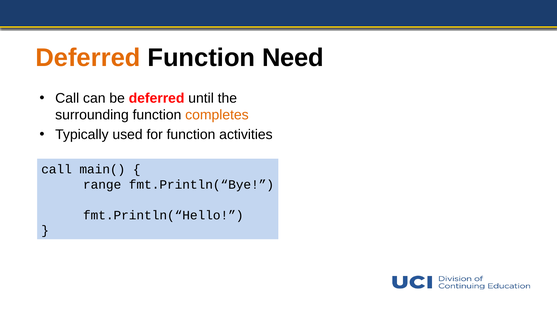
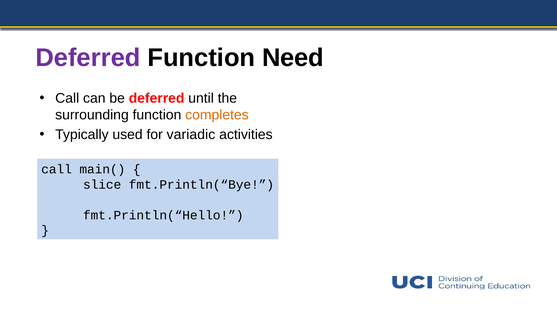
Deferred colour: orange -> purple (88, 58)
for function: function -> variadic (191, 135)
range: range -> slice (102, 185)
